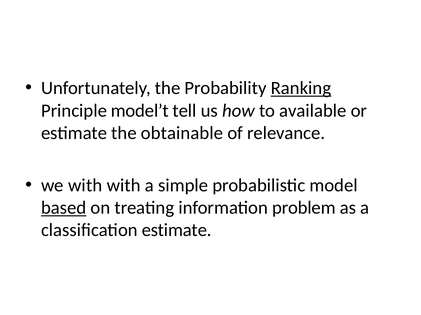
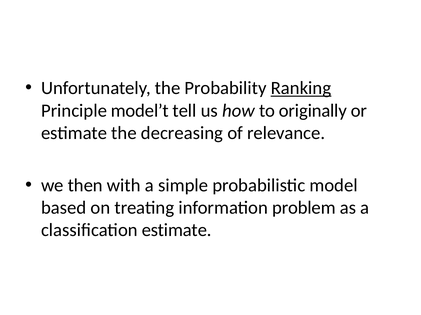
available: available -> originally (313, 111)
obtainable: obtainable -> decreasing (182, 133)
we with: with -> then (85, 186)
based underline: present -> none (64, 208)
